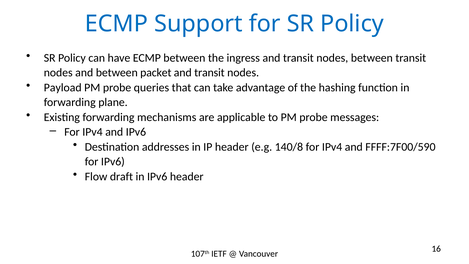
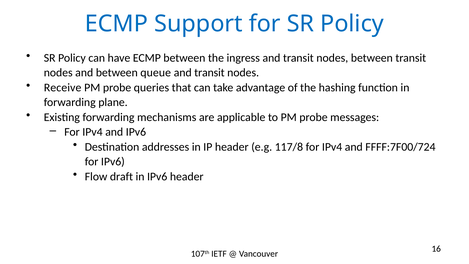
packet: packet -> queue (156, 73)
Payload: Payload -> Receive (63, 87)
140/8: 140/8 -> 117/8 (289, 147)
FFFF:7F00/590: FFFF:7F00/590 -> FFFF:7F00/724 (400, 147)
